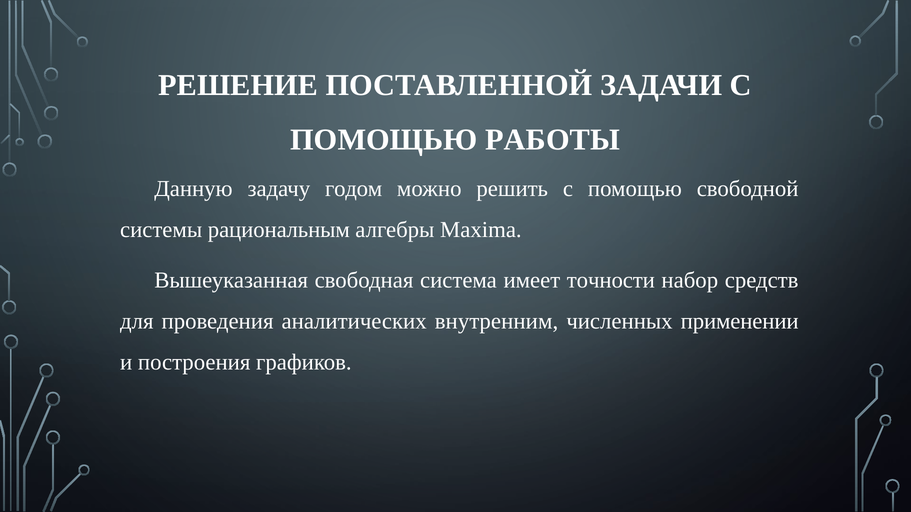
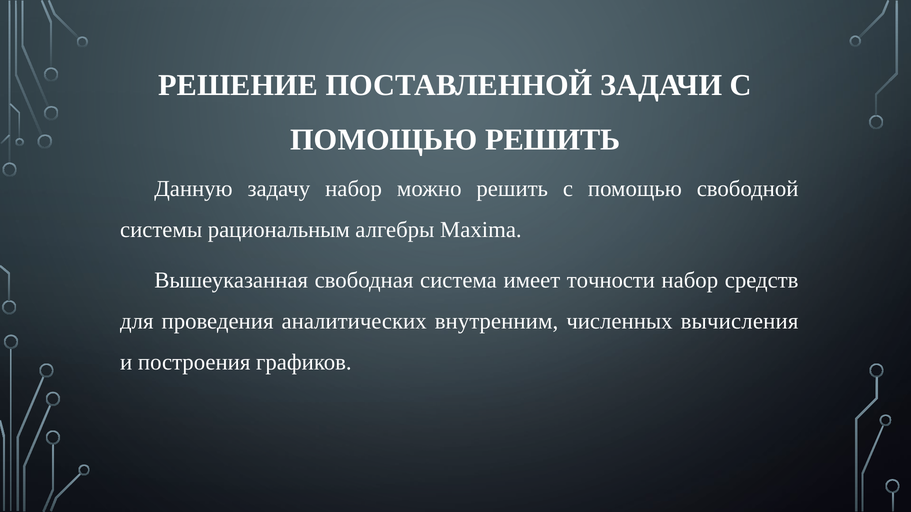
ПОМОЩЬЮ РАБОТЫ: РАБОТЫ -> РЕШИТЬ (553, 140)
задачу годом: годом -> набор (354, 189)
применении: применении -> вычисления (740, 322)
